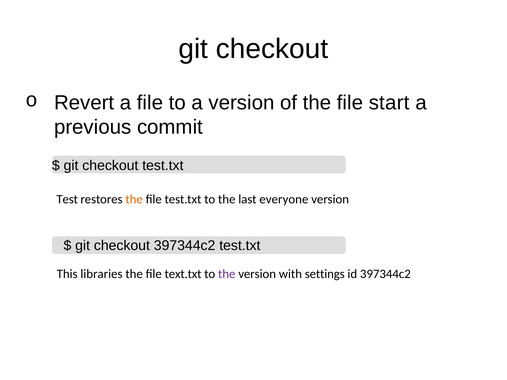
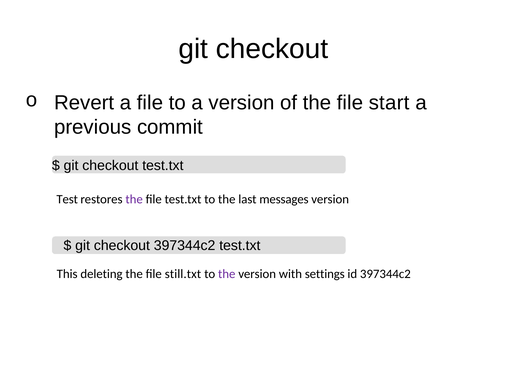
the colour: orange -> purple (134, 199)
everyone: everyone -> messages (284, 199)
libraries: libraries -> deleting (102, 274)
text.txt: text.txt -> still.txt (183, 274)
